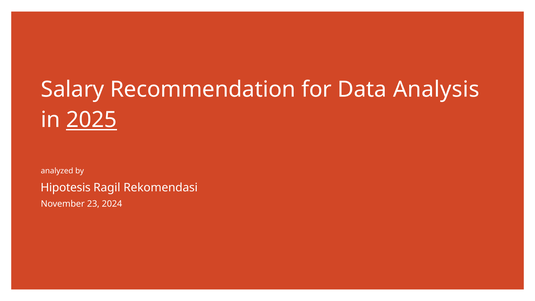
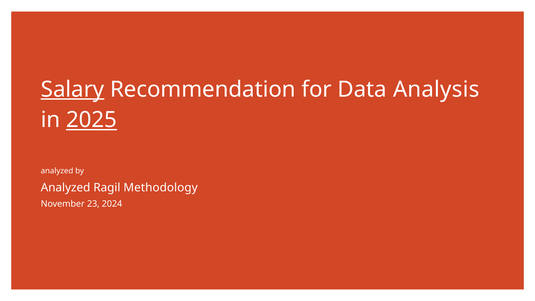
Salary underline: none -> present (73, 90)
Hipotesis: Hipotesis -> Analyzed (66, 188)
Rekomendasi: Rekomendasi -> Methodology (161, 188)
